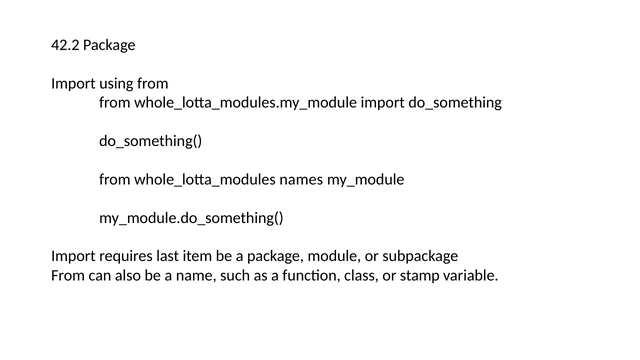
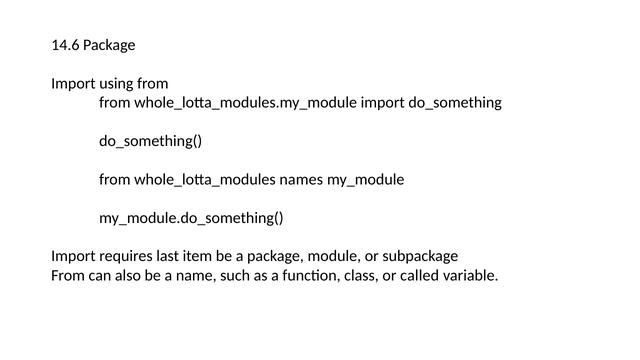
42.2: 42.2 -> 14.6 (65, 45)
stamp: stamp -> called (420, 275)
